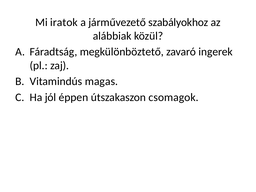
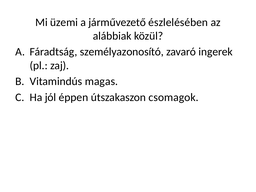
iratok: iratok -> üzemi (64, 22)
szabályokhoz: szabályokhoz -> észlelésében (178, 22)
megkülönböztető: megkülönböztető -> személyazonosító (122, 52)
